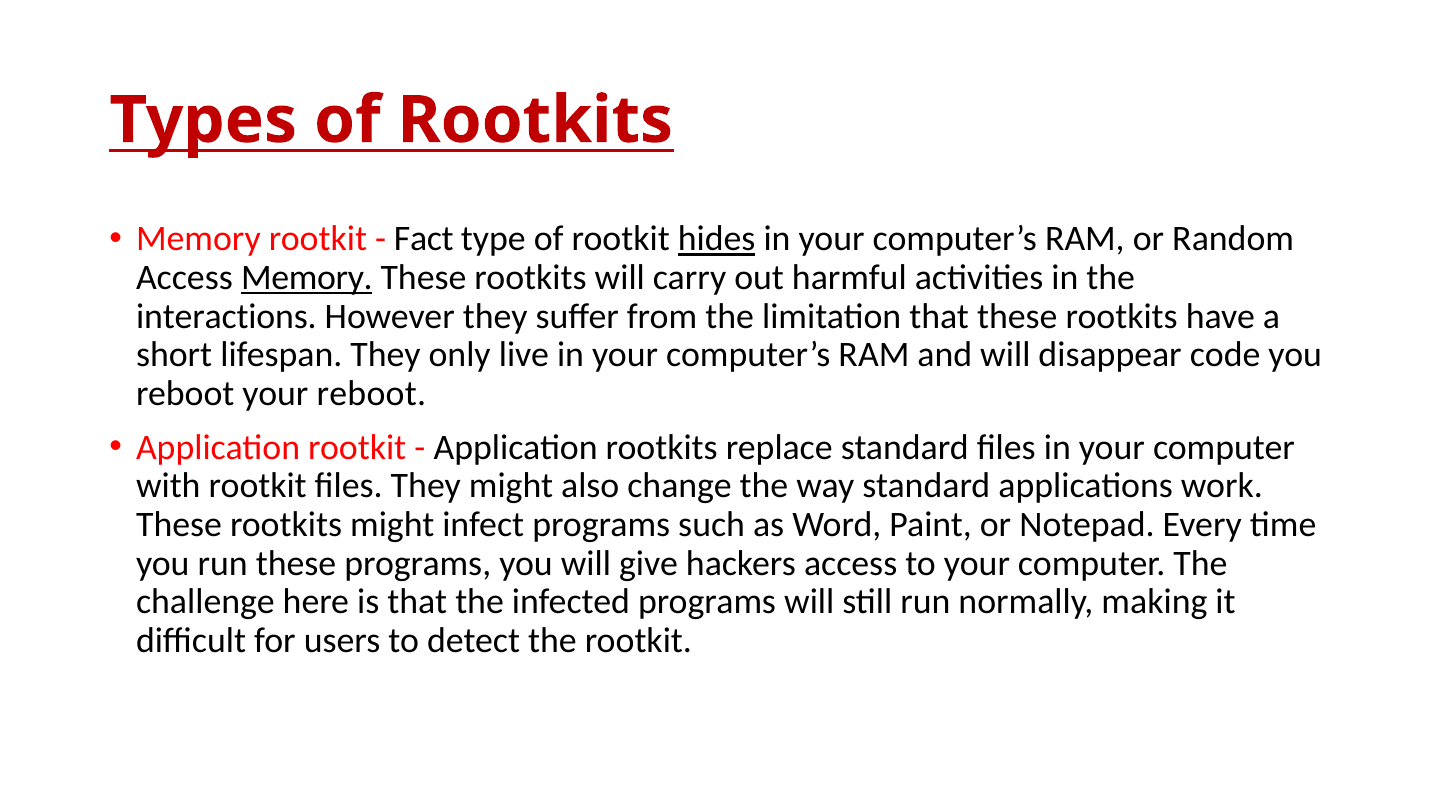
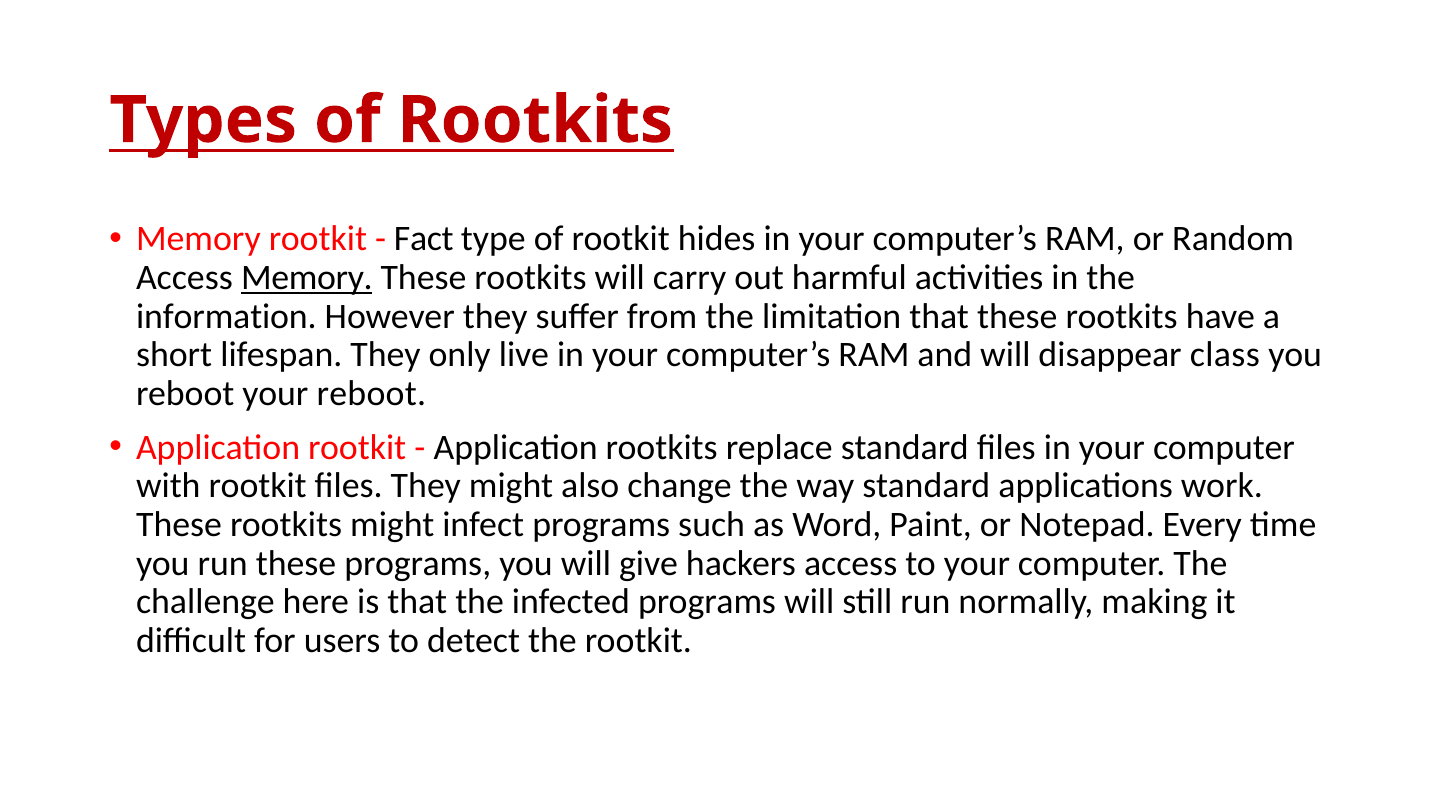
hides underline: present -> none (717, 239)
interactions: interactions -> information (226, 316)
code: code -> class (1225, 355)
